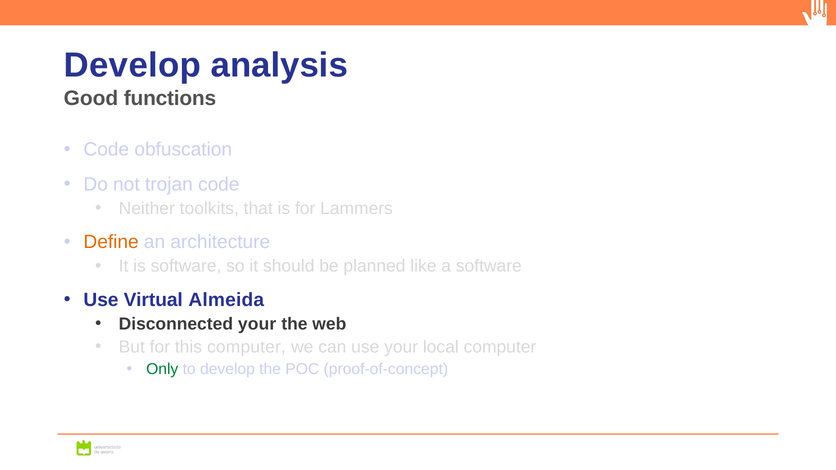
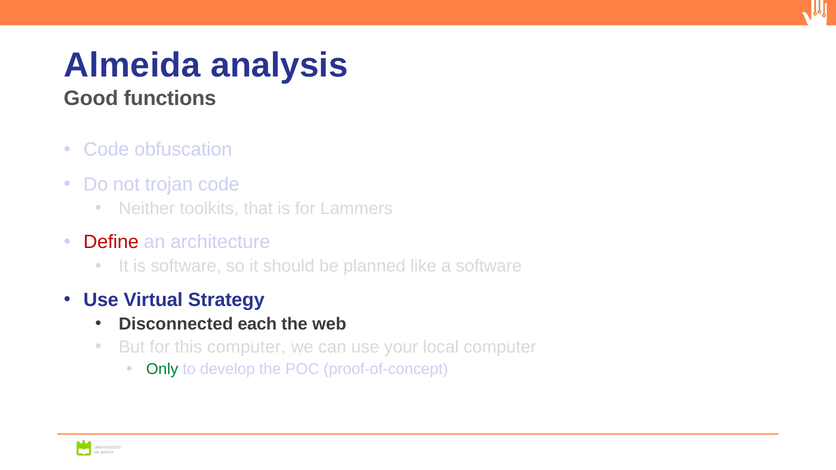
Develop: Develop -> Almeida (132, 65)
Define colour: orange -> red (111, 242)
Almeida: Almeida -> Strategy (226, 300)
Disconnected your: your -> each (257, 324)
